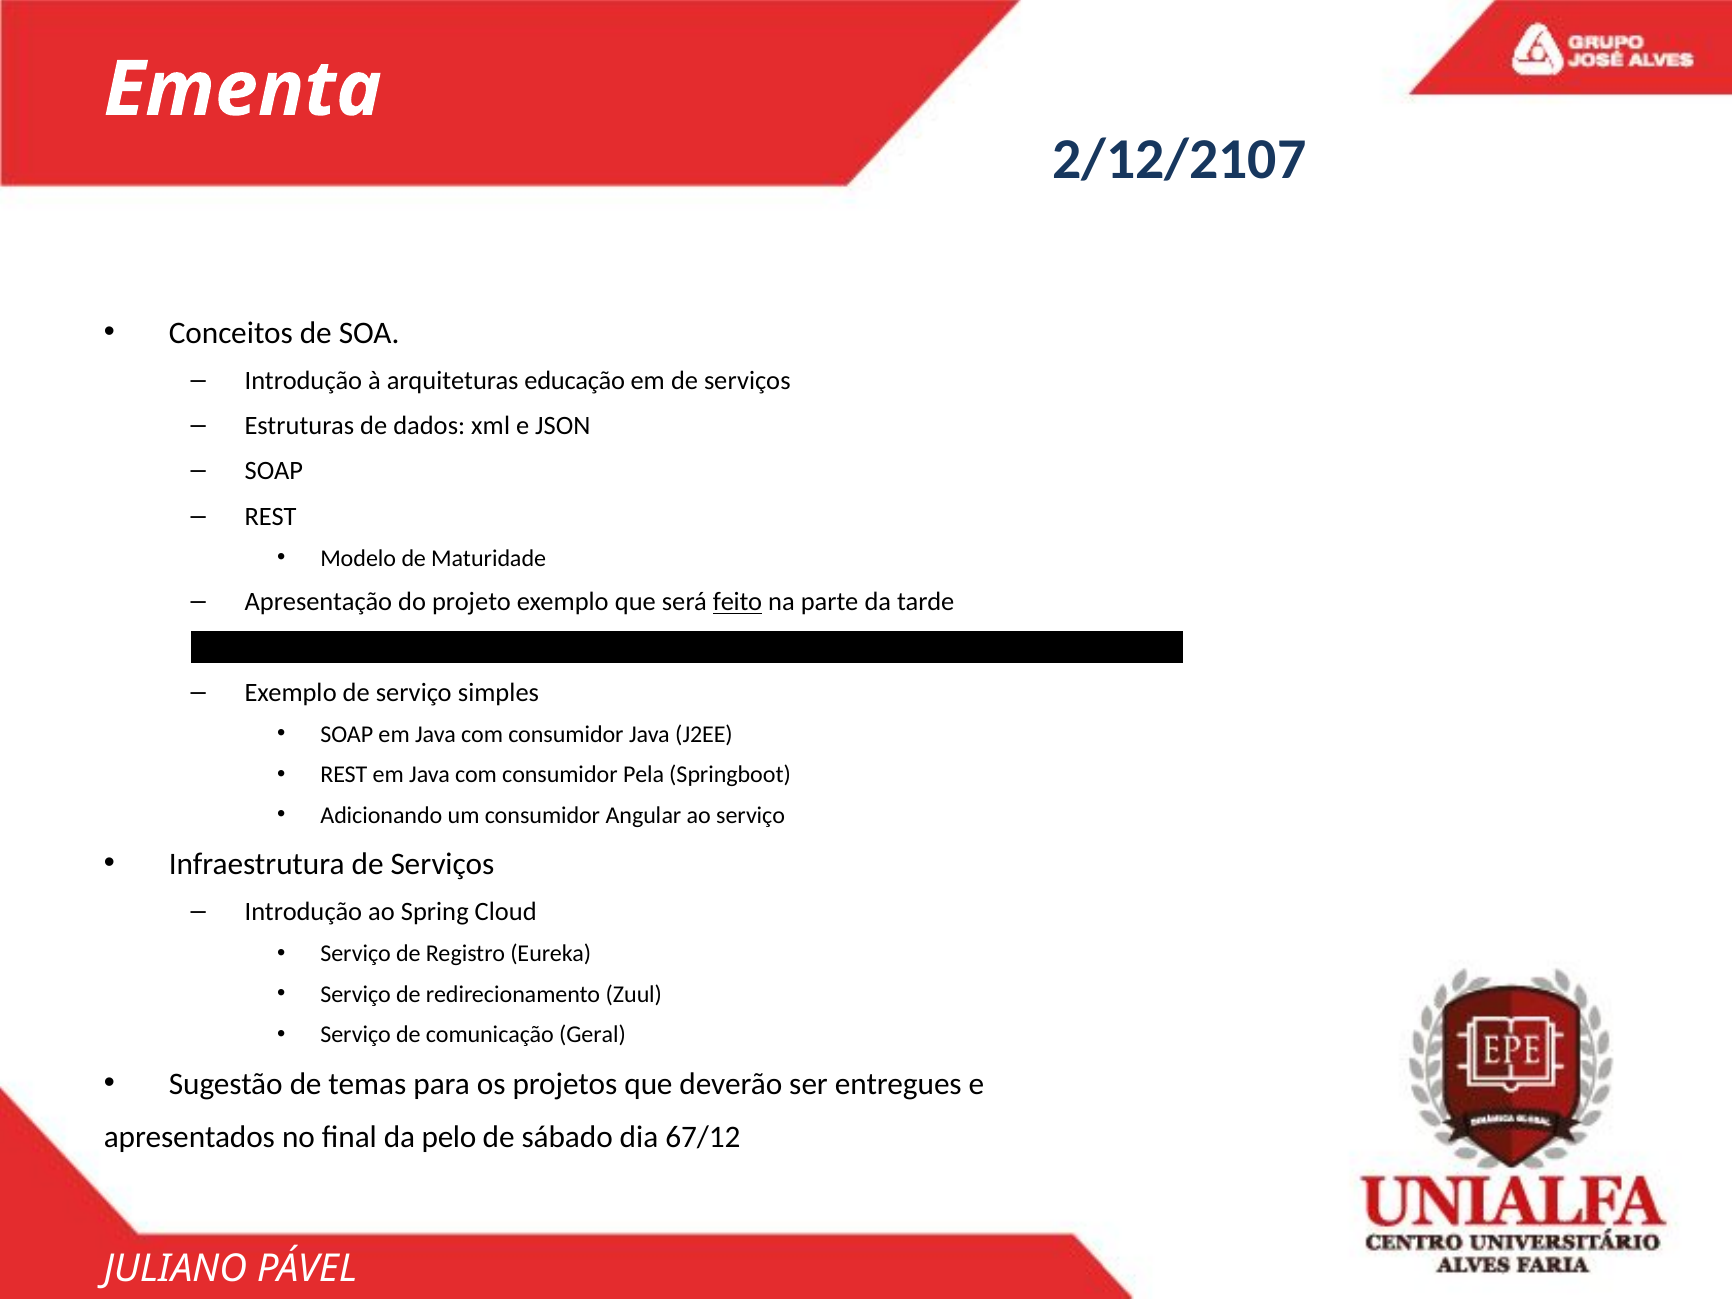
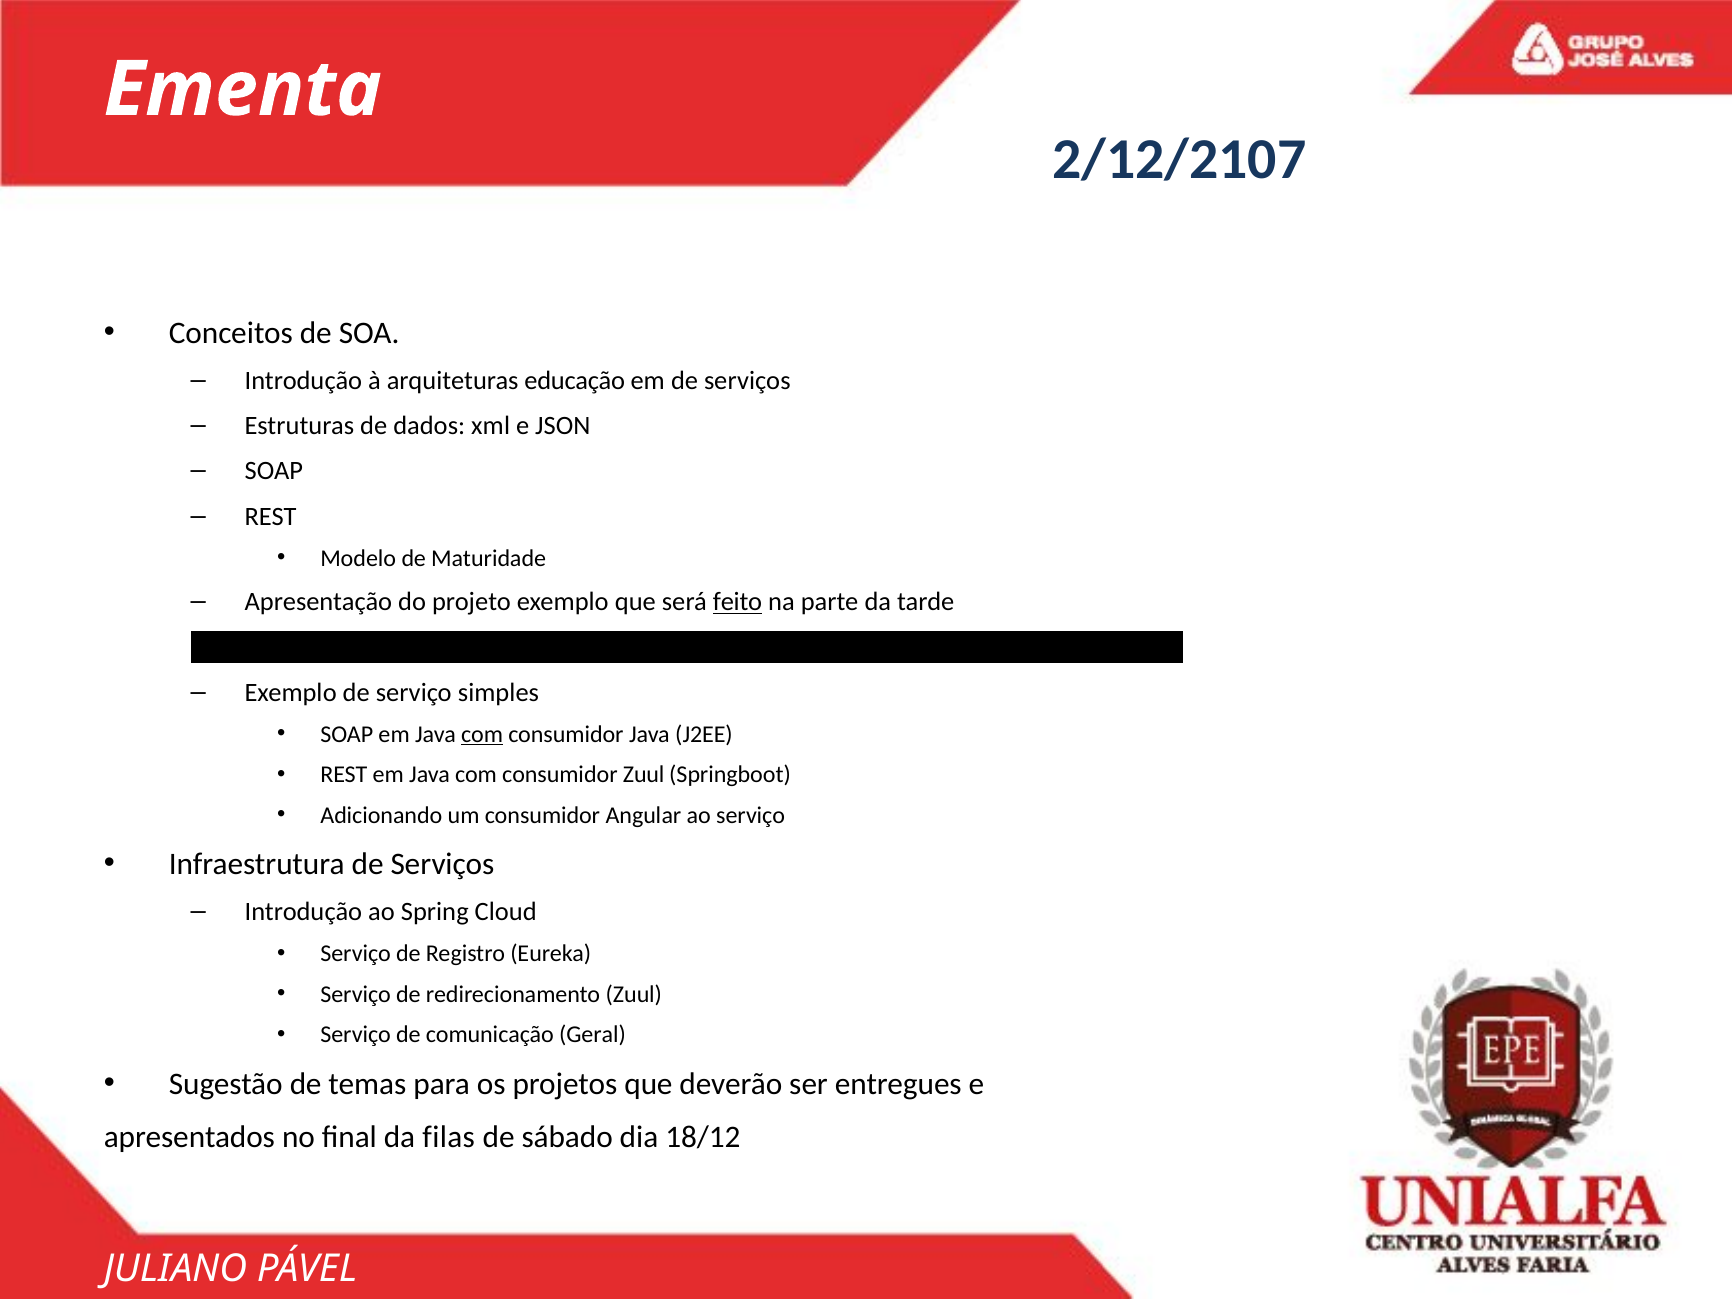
com underline: none -> present (482, 734)
consumidor Pela: Pela -> Zuul (644, 775)
pelo: pelo -> filas (449, 1137)
67/12: 67/12 -> 18/12 (703, 1137)
